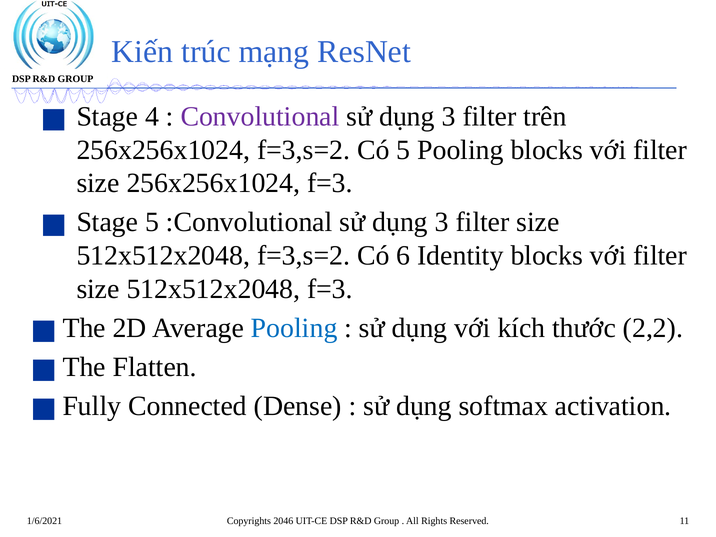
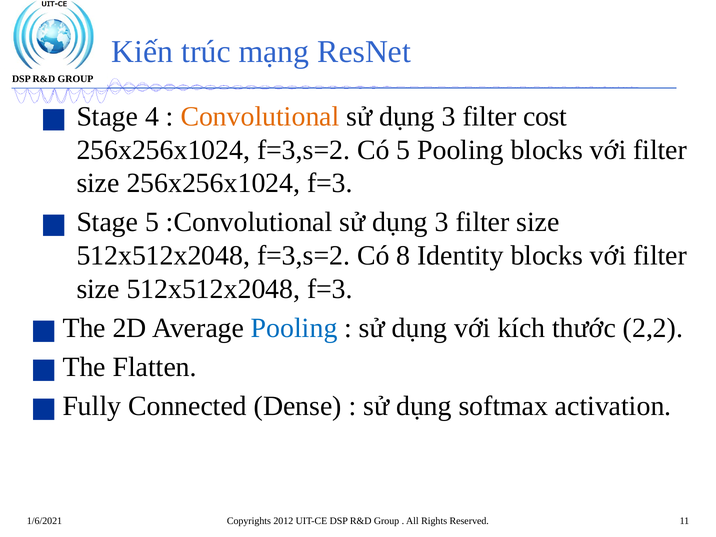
Convolutional colour: purple -> orange (260, 116)
trên: trên -> cost (545, 116)
6: 6 -> 8 (403, 256)
2046: 2046 -> 2012 (283, 521)
